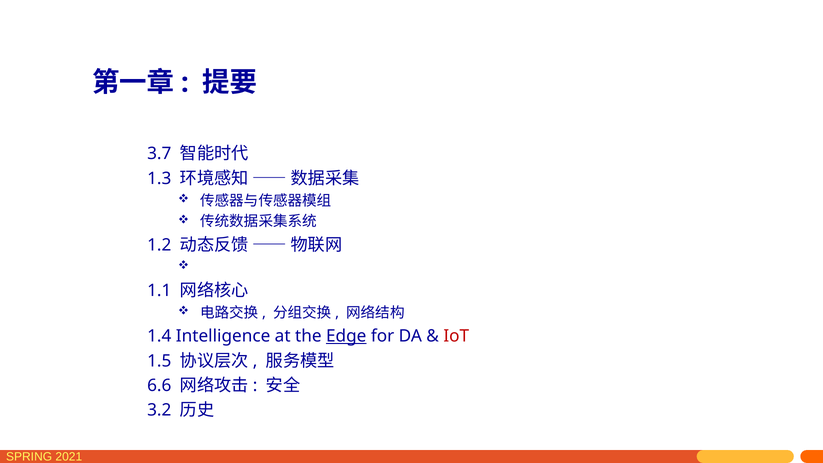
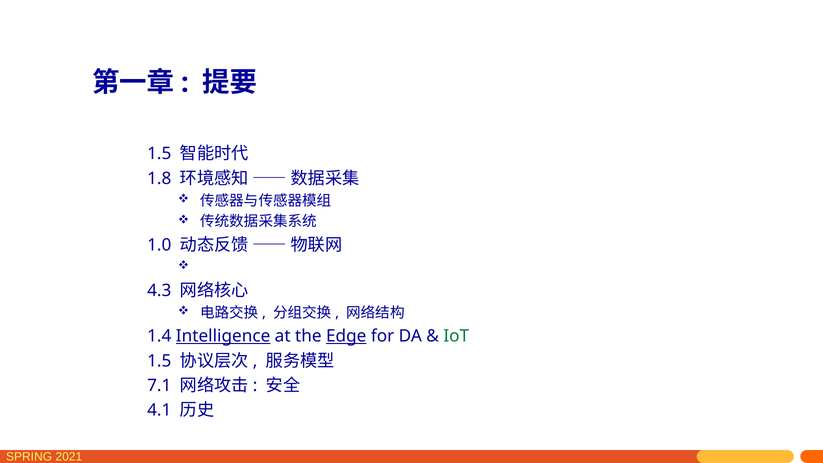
3.7: 3.7 -> 1.5 (159, 154)
1.3: 1.3 -> 1.8 (159, 178)
1.2: 1.2 -> 1.0 (159, 245)
1.1: 1.1 -> 4.3 (159, 291)
Intelligence underline: none -> present (223, 336)
IoT colour: red -> green (456, 336)
6.6: 6.6 -> 7.1 (159, 386)
3.2: 3.2 -> 4.1 (159, 410)
